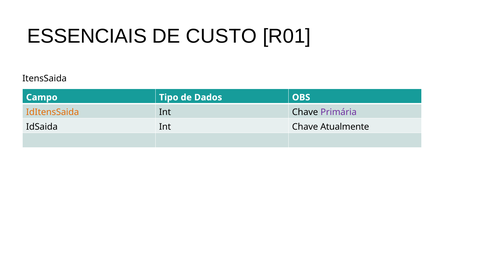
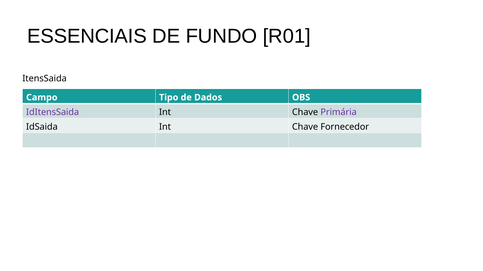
CUSTO: CUSTO -> FUNDO (221, 36)
IdItensSaida colour: orange -> purple (53, 112)
Atualmente: Atualmente -> Fornecedor (345, 127)
